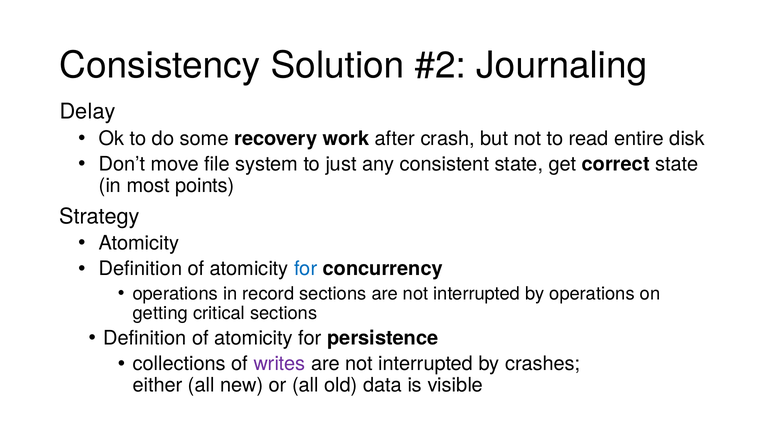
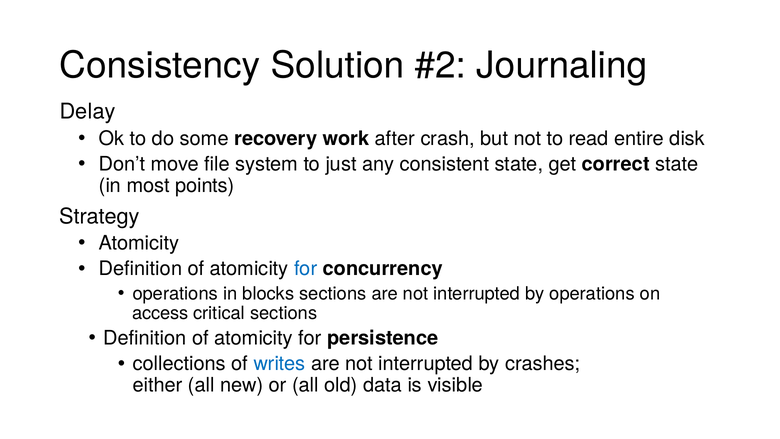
record: record -> blocks (268, 293)
getting: getting -> access (160, 313)
writes colour: purple -> blue (280, 364)
